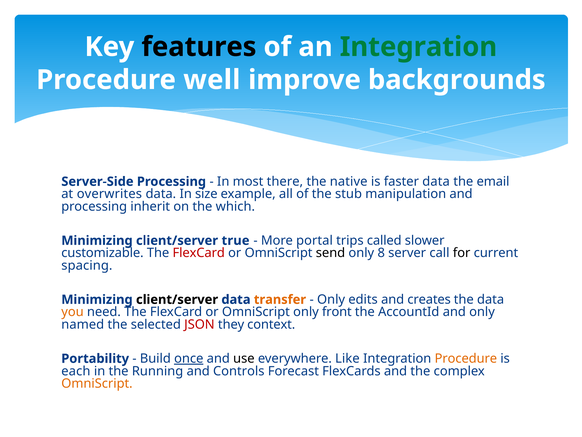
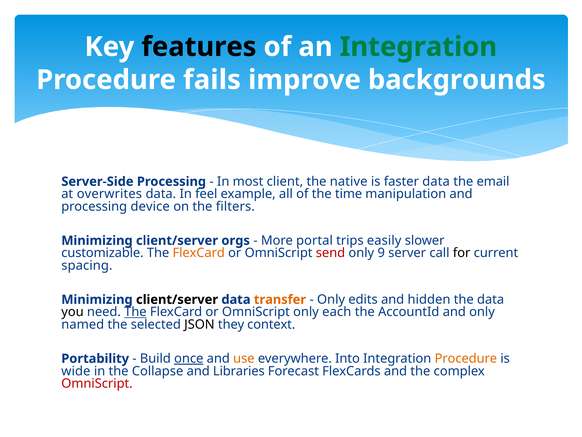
well: well -> fails (212, 80)
there: there -> client (285, 181)
size: size -> feel (206, 194)
stub: stub -> time (349, 194)
inherit: inherit -> device (150, 206)
which: which -> filters (235, 206)
true: true -> orgs (236, 240)
called: called -> easily (384, 240)
FlexCard colour: red -> orange (199, 253)
send colour: black -> red (330, 253)
8: 8 -> 9 (381, 253)
creates: creates -> hidden (429, 299)
you colour: orange -> black (72, 312)
The underline: none -> present (135, 312)
front: front -> each (337, 312)
JSON colour: red -> black (199, 324)
use colour: black -> orange (244, 358)
Like: Like -> Into (347, 358)
each: each -> wide (76, 371)
Running: Running -> Collapse (158, 371)
Controls: Controls -> Libraries (239, 371)
OmniScript colour: orange -> red (97, 383)
